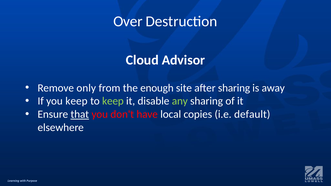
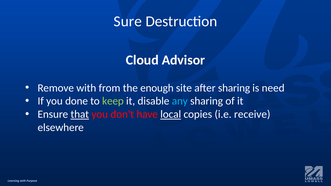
Over: Over -> Sure (128, 21)
Remove only: only -> with (86, 88)
away: away -> need (273, 88)
you keep: keep -> done (77, 101)
any colour: light green -> light blue (180, 101)
local underline: none -> present (171, 114)
default: default -> receive (252, 114)
